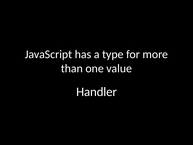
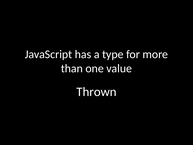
Handler: Handler -> Thrown (96, 92)
